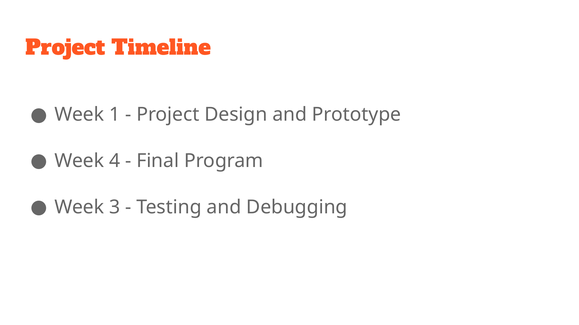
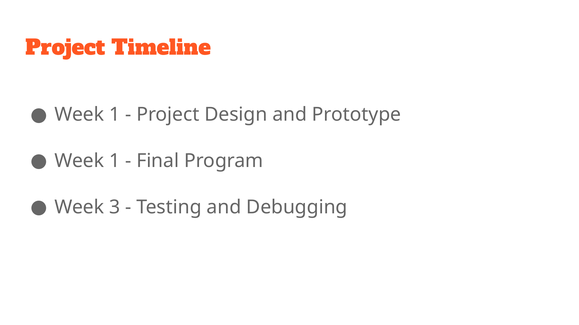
4: 4 -> 1 (115, 161)
